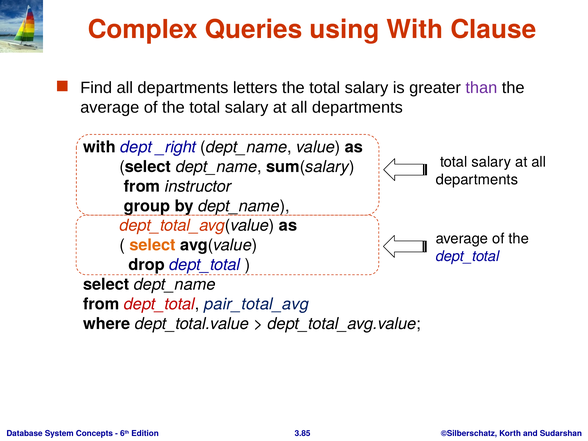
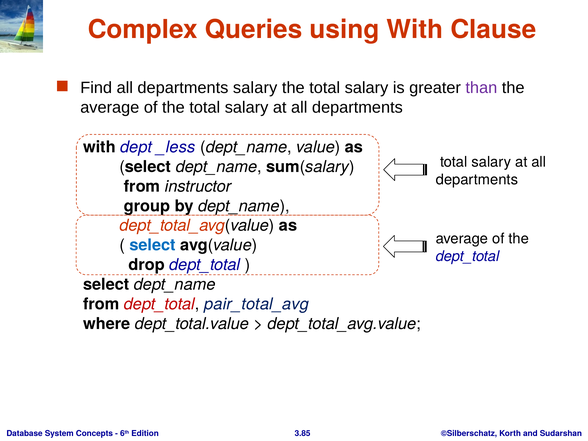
departments letters: letters -> salary (255, 88)
_right: _right -> _less (176, 147)
select colour: orange -> blue (153, 245)
